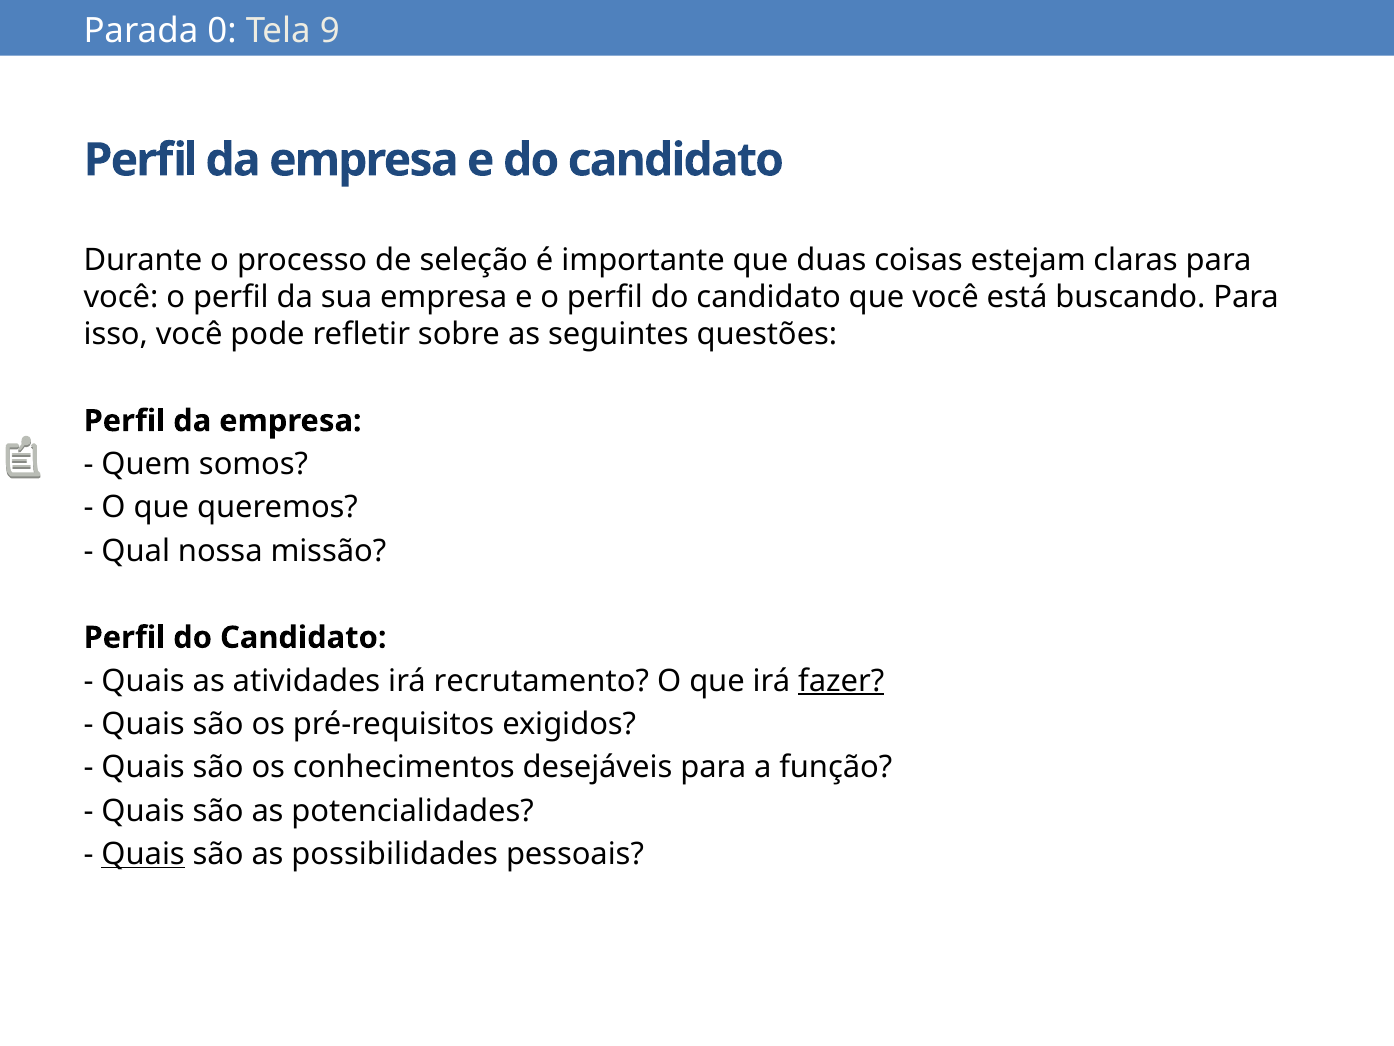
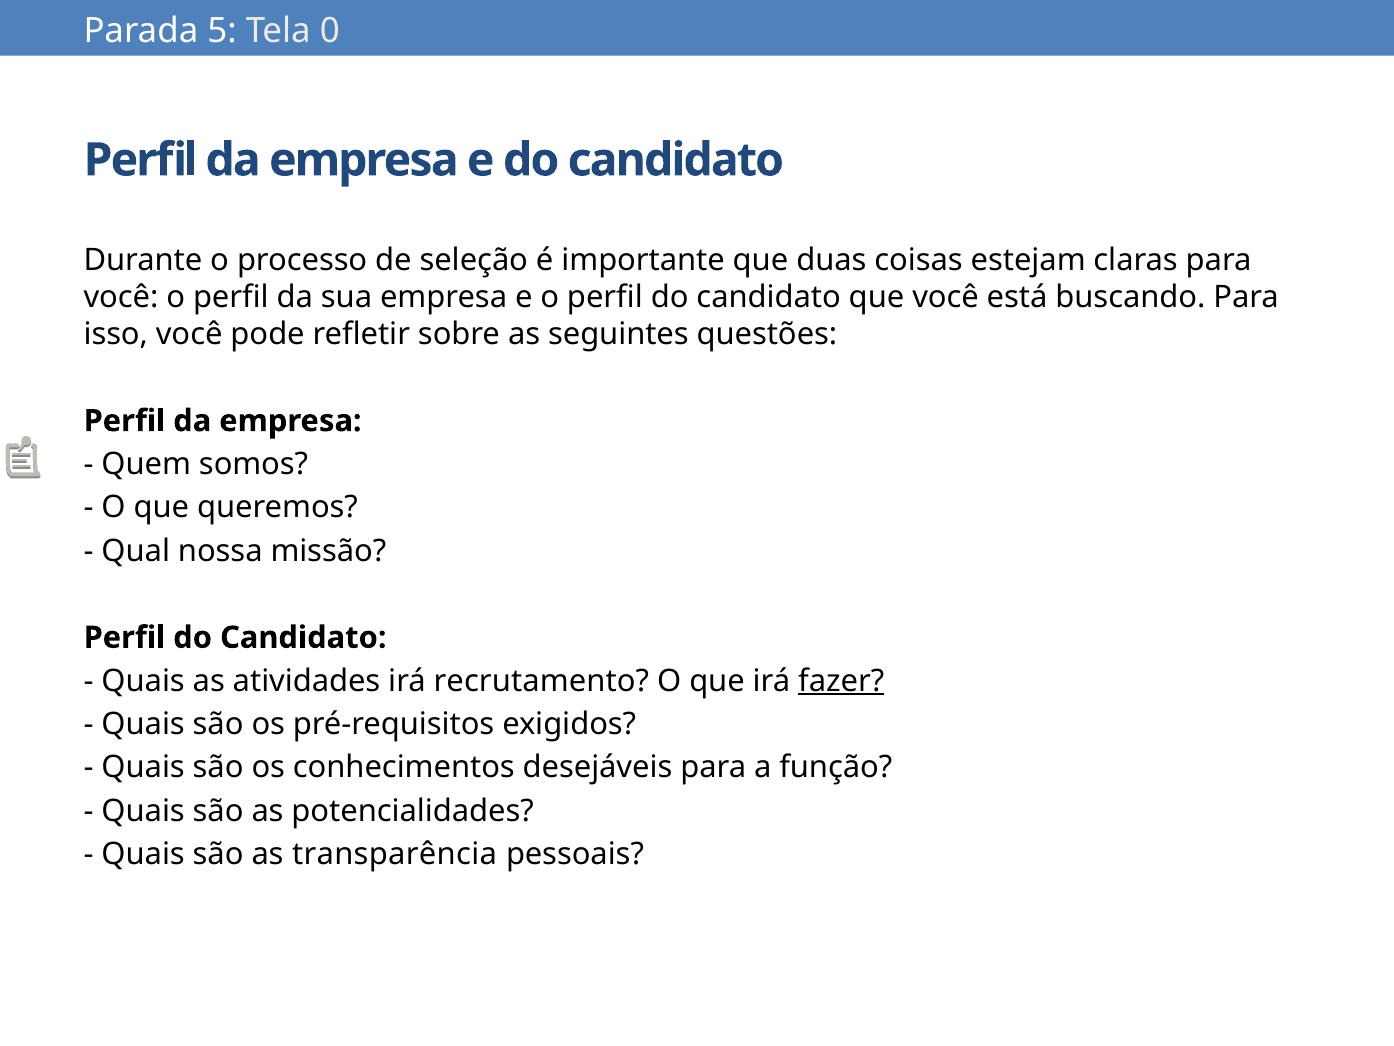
0: 0 -> 5 (222, 31)
9: 9 -> 0 (330, 31)
Quais underline: present -> none (143, 854)
possibilidades: possibilidades -> transparência (395, 854)
